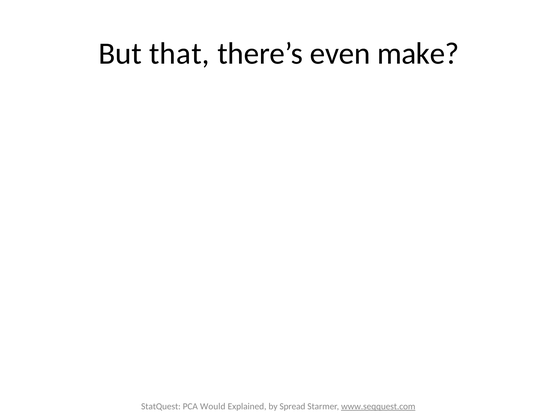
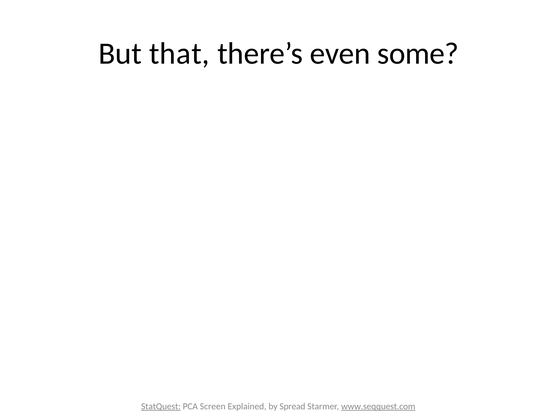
make: make -> some (418, 54)
StatQuest underline: none -> present (161, 406)
Would: Would -> Screen (213, 406)
